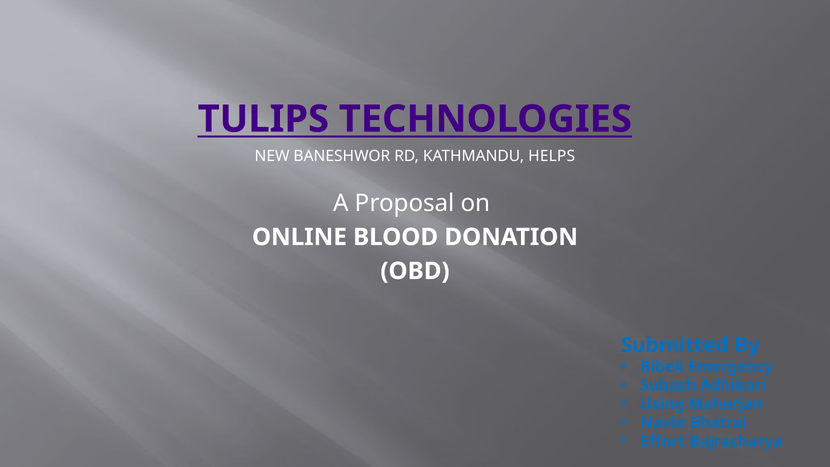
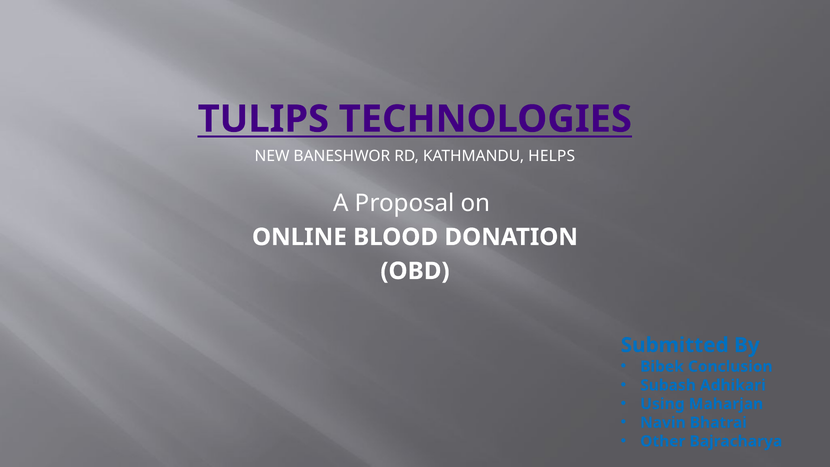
Emergency: Emergency -> Conclusion (730, 366)
Effort: Effort -> Other (663, 441)
